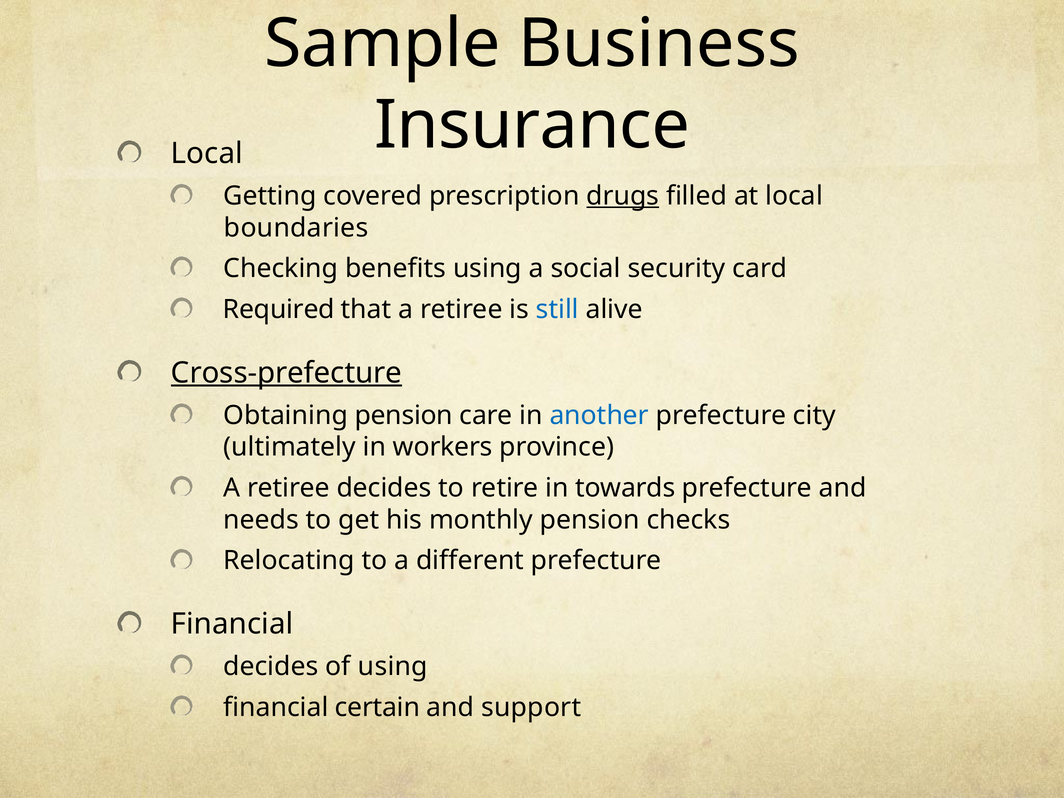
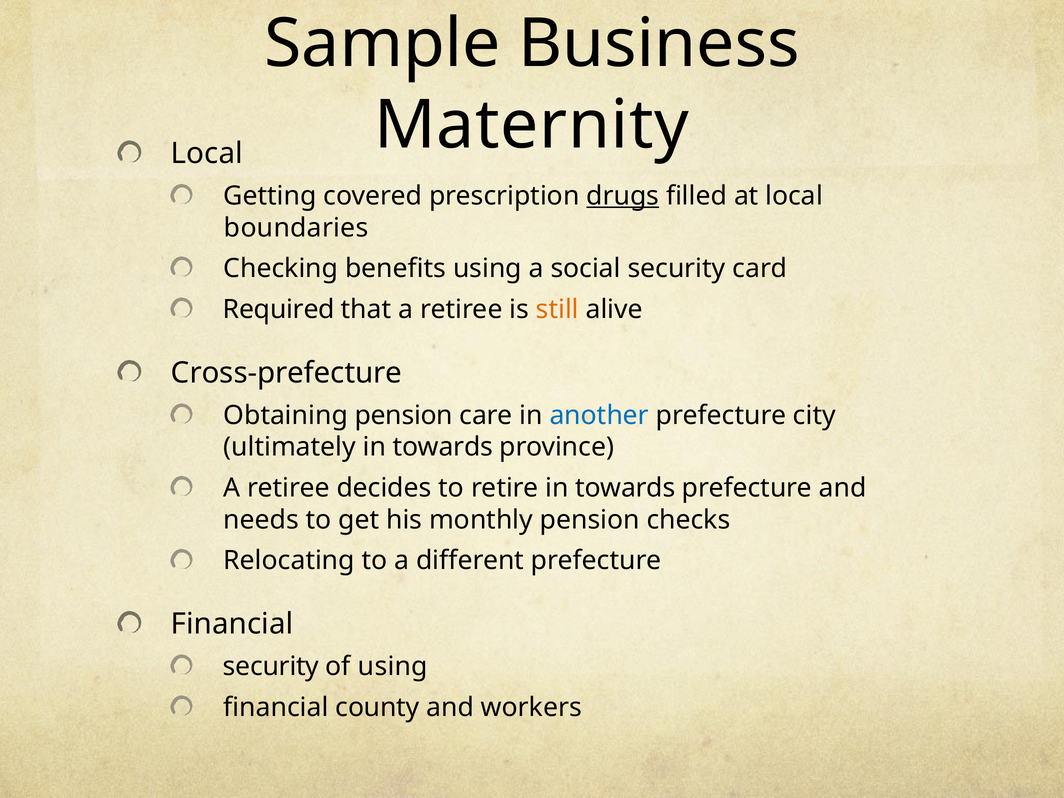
Insurance: Insurance -> Maternity (532, 125)
still colour: blue -> orange (557, 309)
Cross-prefecture underline: present -> none (287, 373)
ultimately in workers: workers -> towards (443, 447)
decides: decides -> security (271, 667)
certain: certain -> county (377, 707)
support: support -> workers (531, 707)
